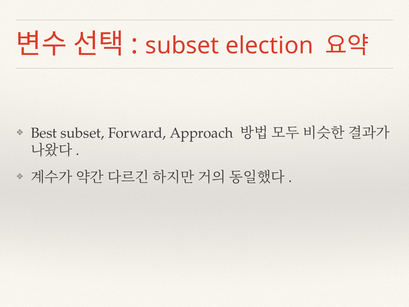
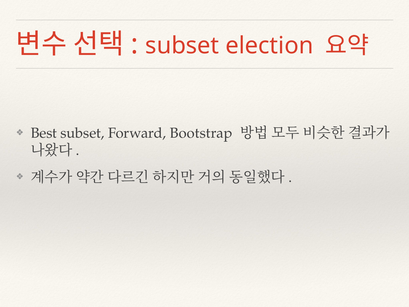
Approach: Approach -> Bootstrap (201, 133)
